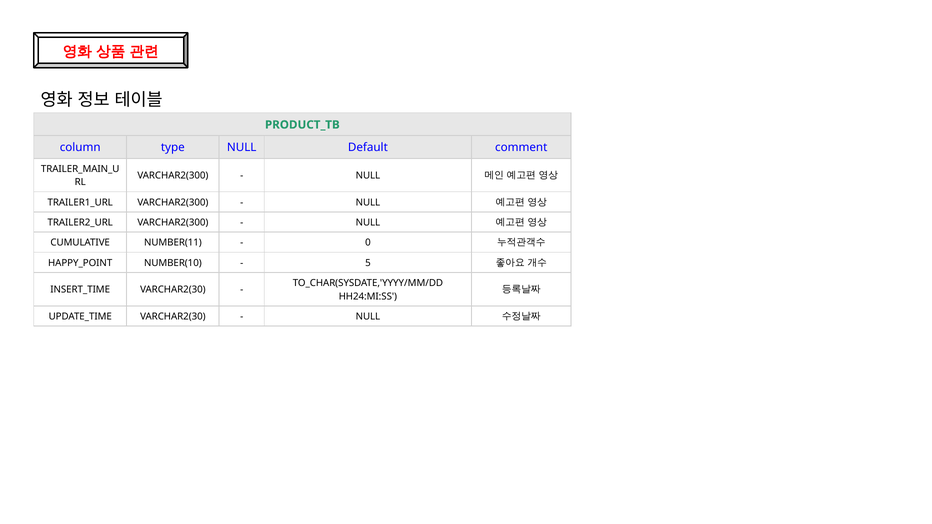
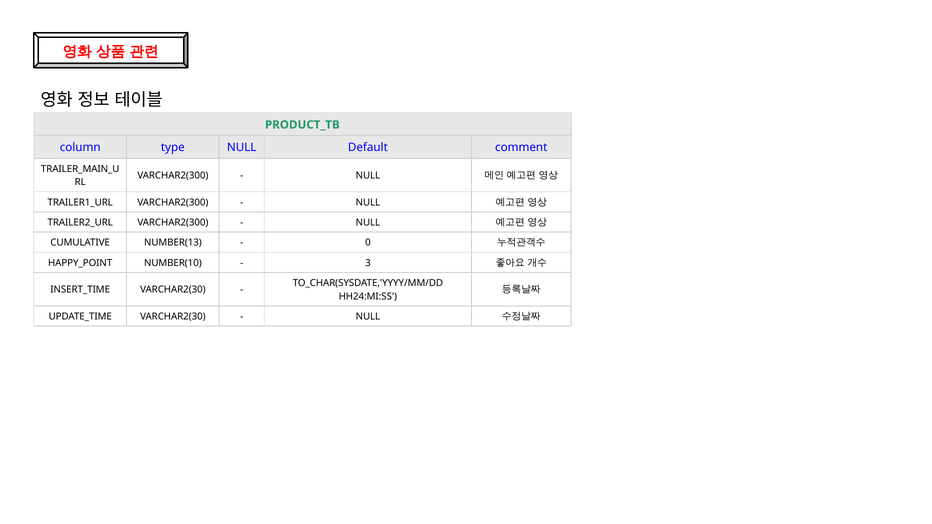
NUMBER(11: NUMBER(11 -> NUMBER(13 (173, 243)
5: 5 -> 3 (368, 263)
